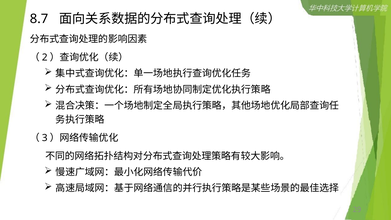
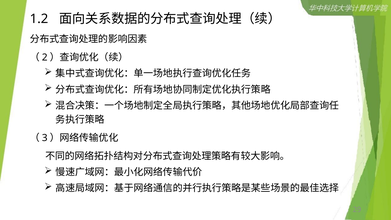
8.7: 8.7 -> 1.2 (39, 19)
